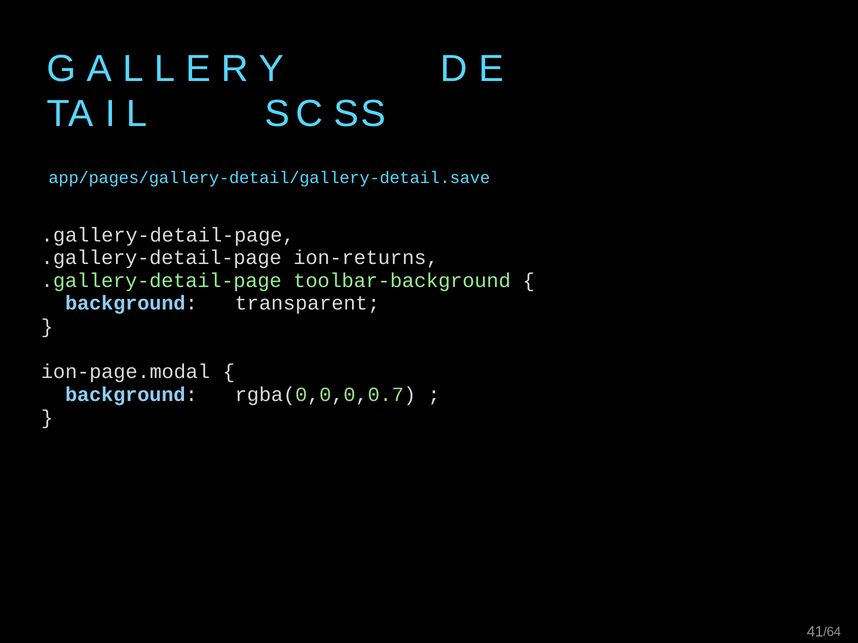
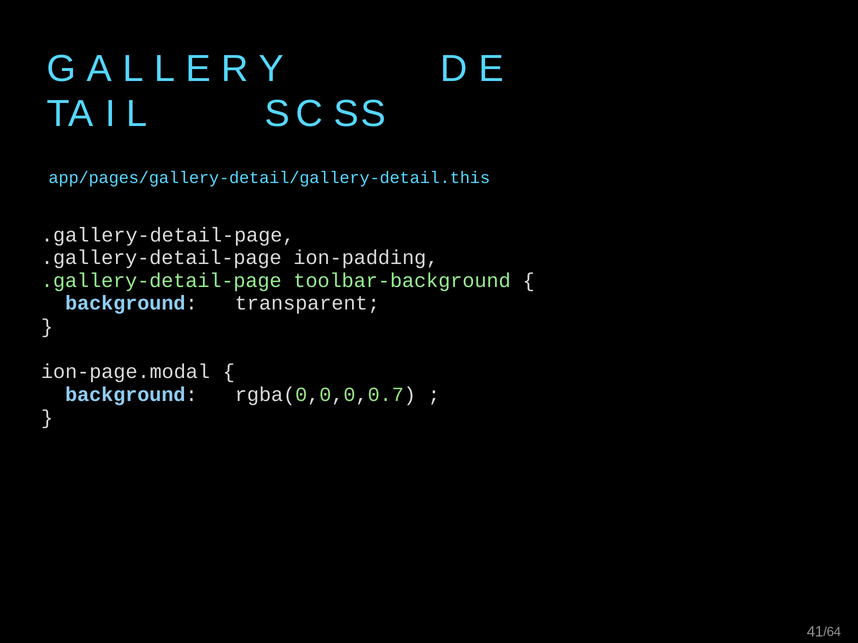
app/pages/gallery-detail/gallery-detail.save: app/pages/gallery-detail/gallery-detail.save -> app/pages/gallery-detail/gallery-detail.this (269, 178)
ion-returns: ion-returns -> ion-padding (366, 258)
